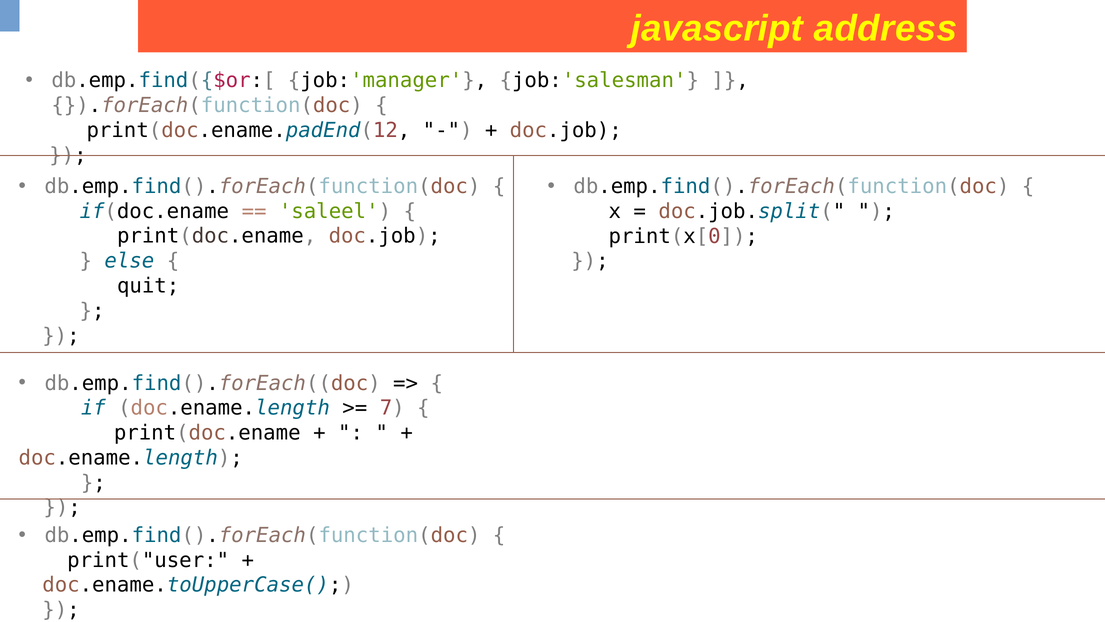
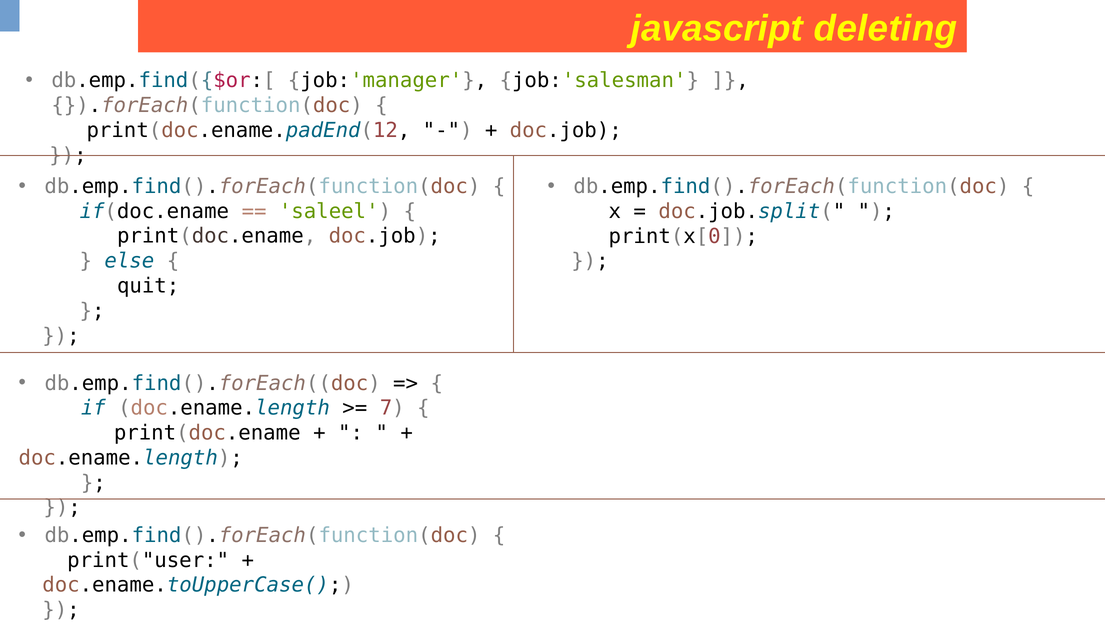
address: address -> deleting (885, 29)
